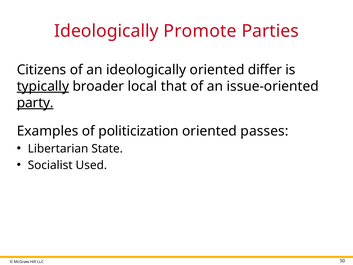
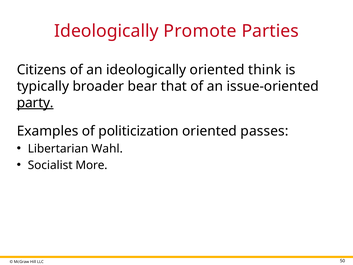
differ: differ -> think (265, 70)
typically underline: present -> none (43, 86)
local: local -> bear (142, 86)
State: State -> Wahl (107, 149)
Used: Used -> More (91, 165)
